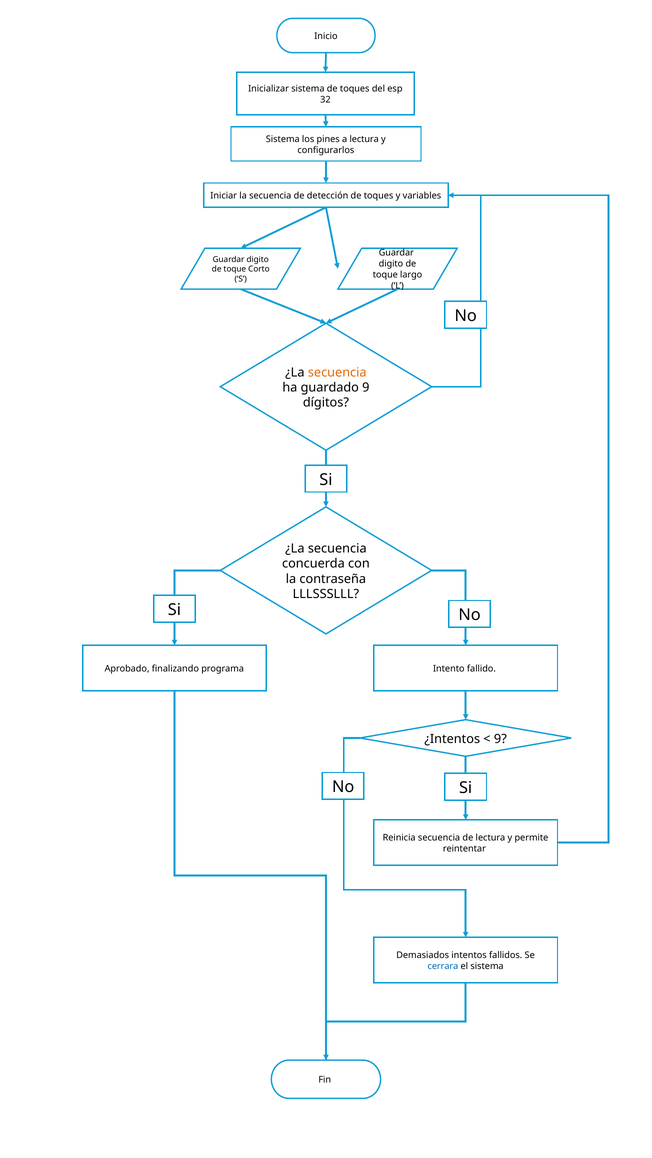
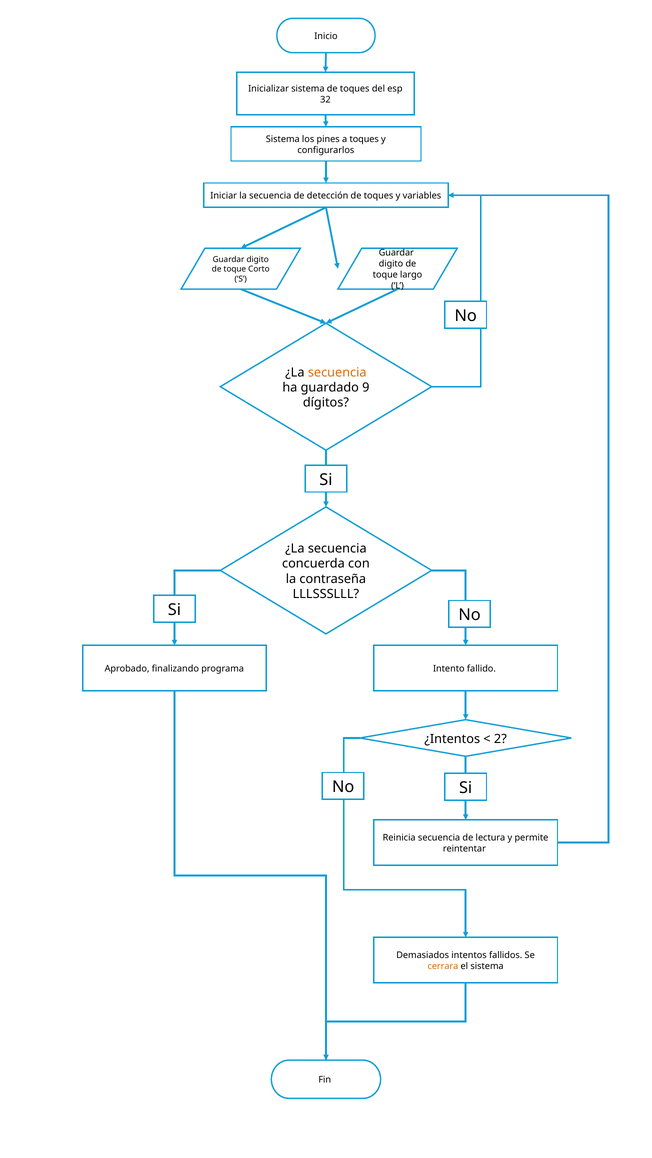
a lectura: lectura -> toques (364, 139)
9: 9 -> 2 (500, 740)
cerrara colour: blue -> orange (443, 967)
